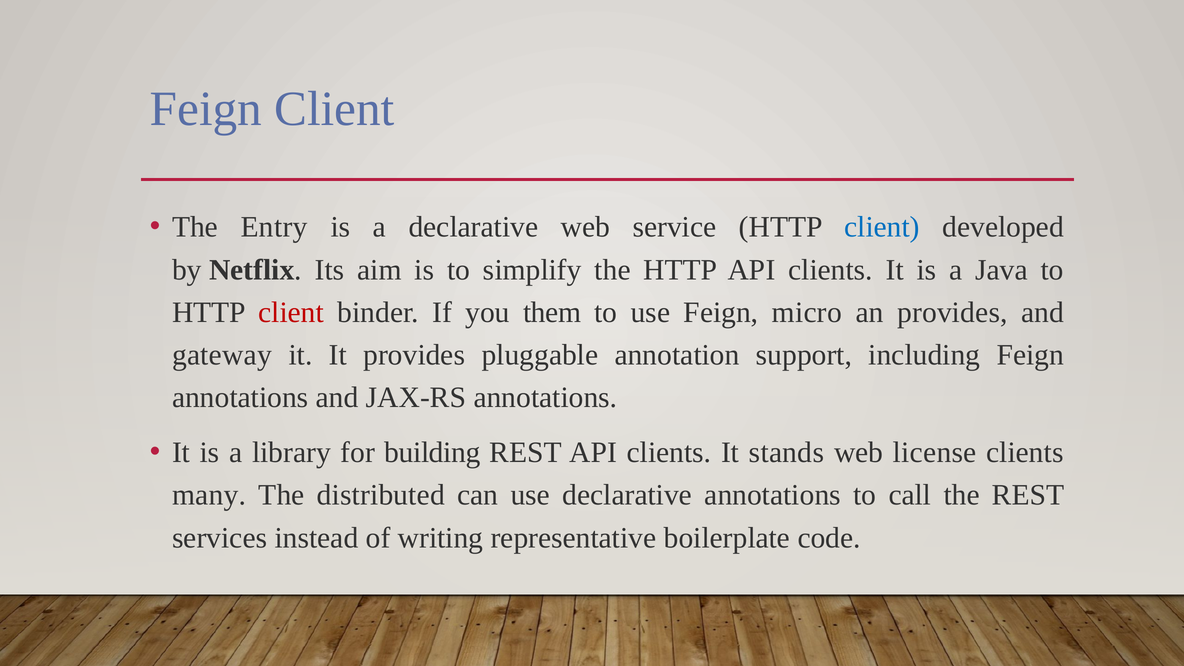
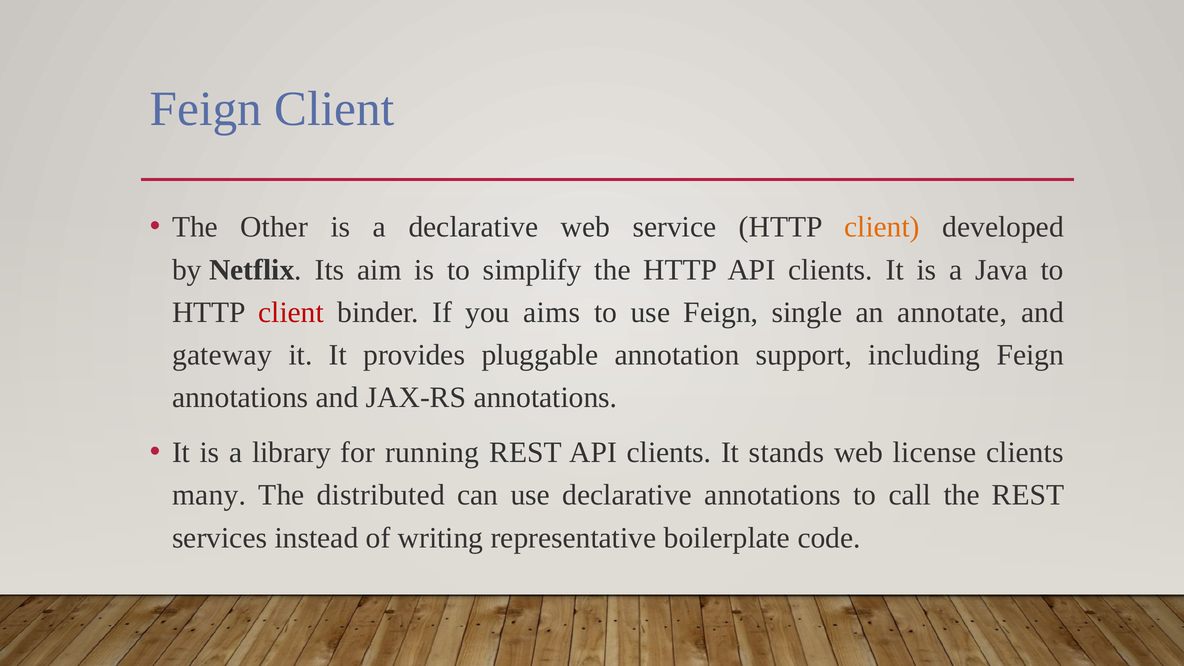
Entry: Entry -> Other (274, 227)
client colour: blue -> orange (882, 227)
them: them -> aims (552, 312)
micro: micro -> single (807, 312)
an provides: provides -> annotate (952, 312)
building: building -> running (432, 453)
